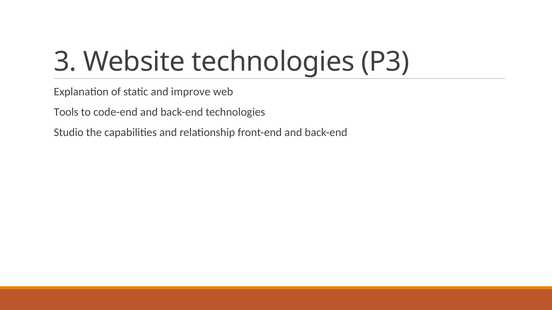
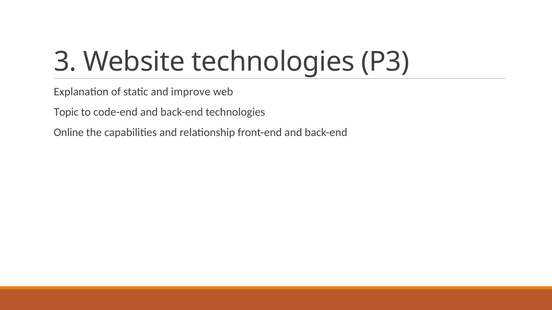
Tools: Tools -> Topic (66, 112)
Studio: Studio -> Online (69, 133)
